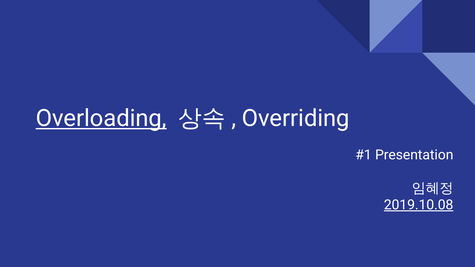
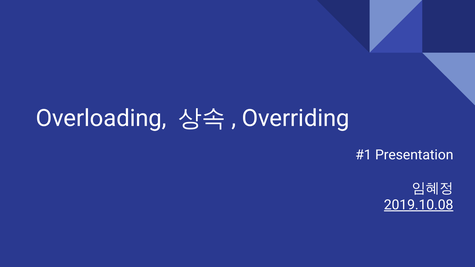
Overloading underline: present -> none (101, 118)
